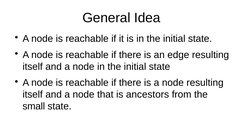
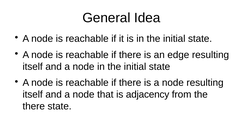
ancestors: ancestors -> adjacency (148, 94)
small: small -> there (34, 106)
